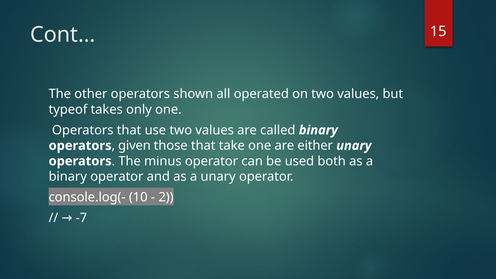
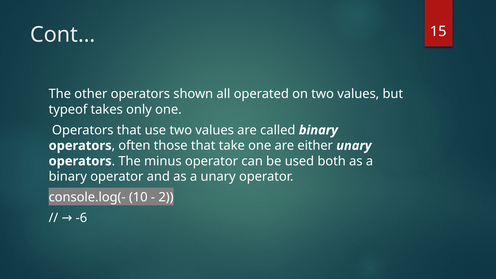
given: given -> often (134, 146)
-7: -7 -> -6 (81, 218)
